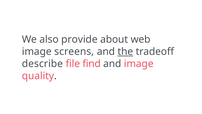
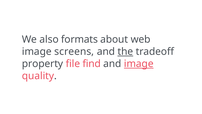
provide: provide -> formats (79, 39)
describe: describe -> property (43, 64)
image underline: none -> present (139, 64)
